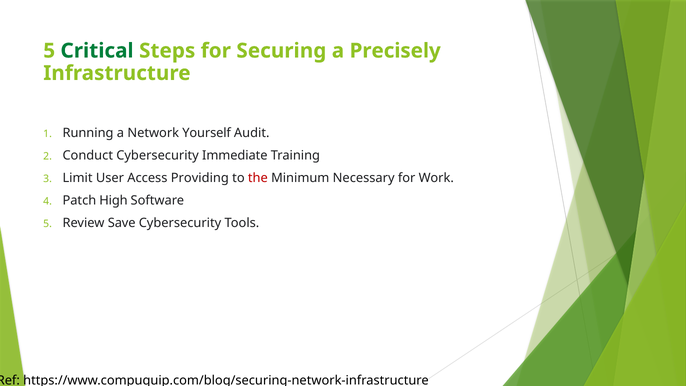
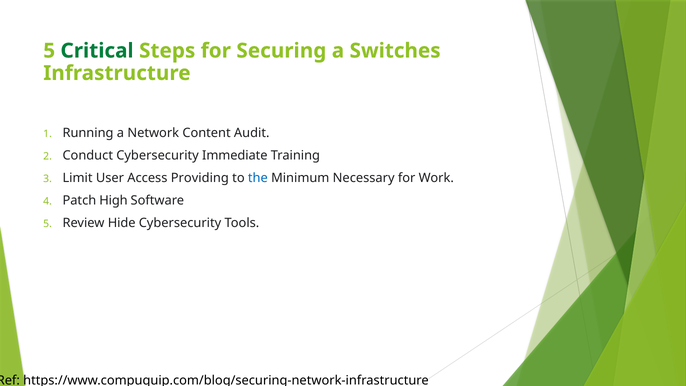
Precisely: Precisely -> Switches (395, 51)
Yourself: Yourself -> Content (207, 133)
the colour: red -> blue (258, 178)
Save: Save -> Hide (122, 223)
